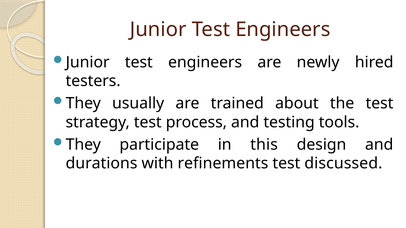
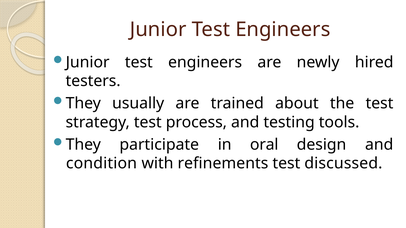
this: this -> oral (264, 145)
durations: durations -> condition (101, 164)
